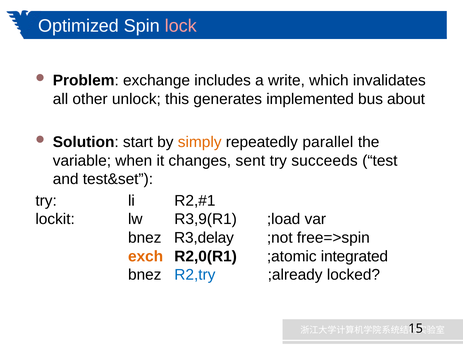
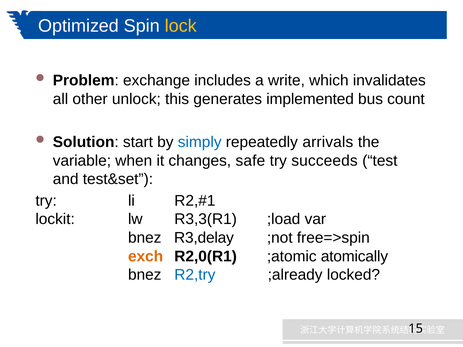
lock colour: pink -> yellow (181, 26)
about: about -> count (406, 99)
simply colour: orange -> blue (200, 142)
parallel: parallel -> arrivals (328, 142)
sent: sent -> safe (250, 161)
R3,9(R1: R3,9(R1 -> R3,3(R1 (206, 219)
integrated: integrated -> atomically (354, 256)
